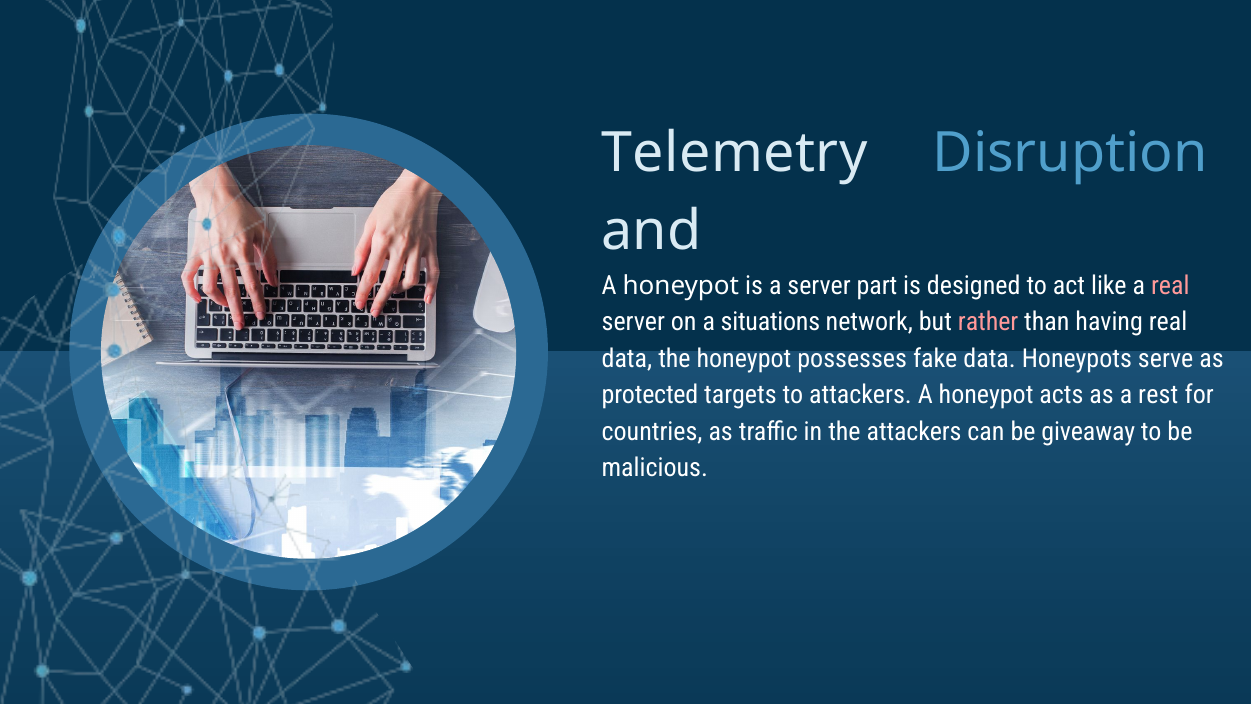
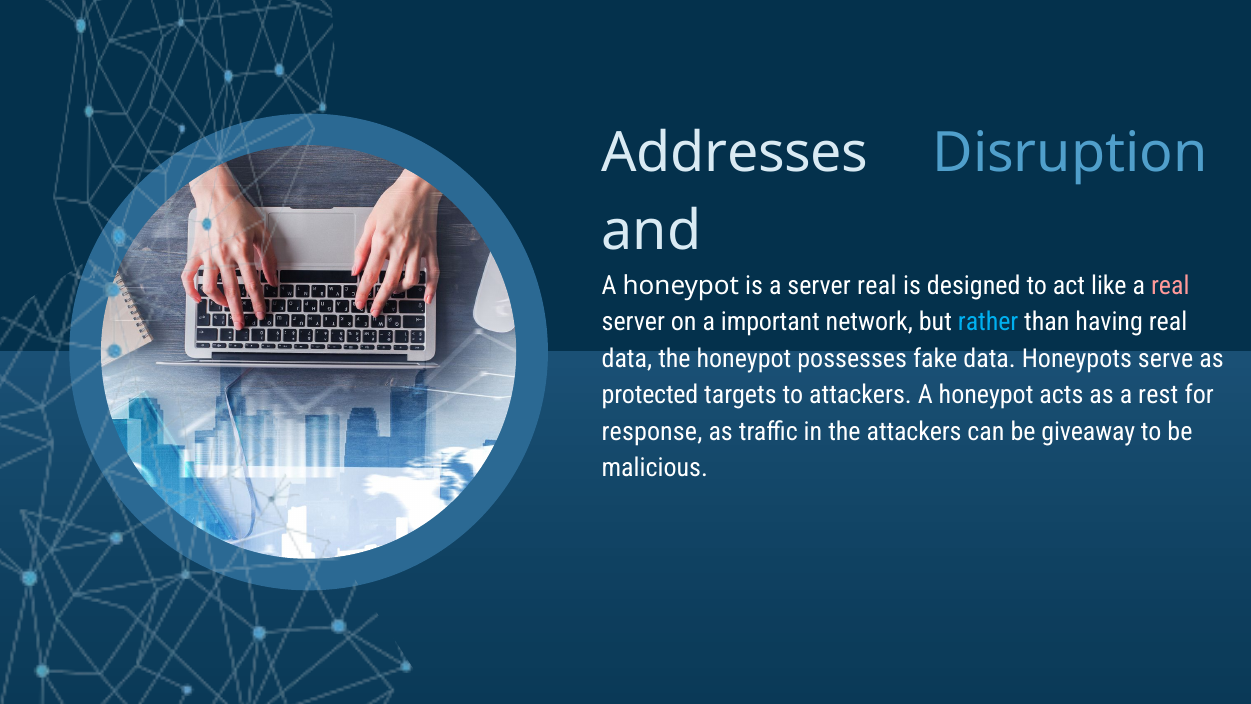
Telemetry: Telemetry -> Addresses (735, 153)
server part: part -> real (877, 285)
situations: situations -> important (770, 322)
rather colour: pink -> light blue (988, 322)
countries: countries -> response (652, 431)
